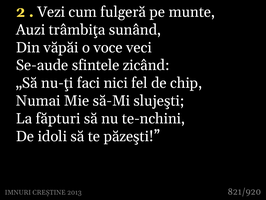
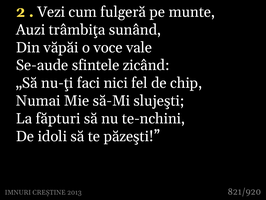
veci: veci -> vale (139, 47)
